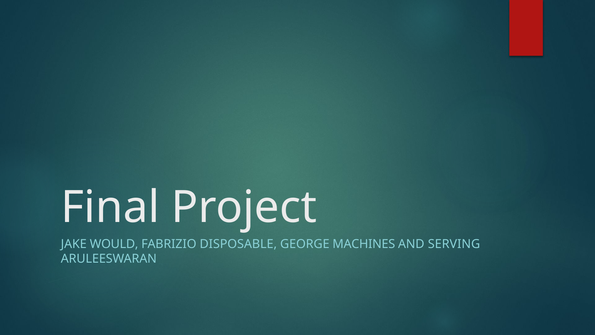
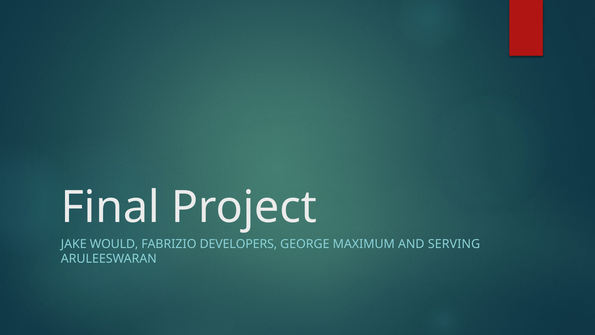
DISPOSABLE: DISPOSABLE -> DEVELOPERS (238, 244)
MACHINES: MACHINES -> MAXIMUM (364, 244)
